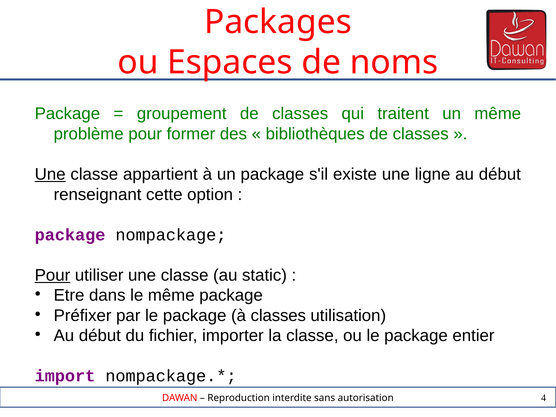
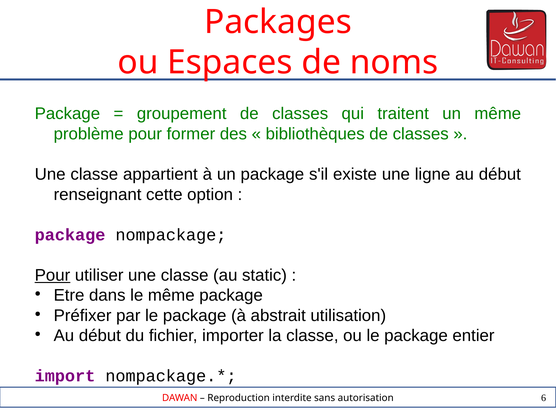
Une underline: present -> none (50, 174)
à classes: classes -> abstrait (278, 315)
4: 4 -> 6 (544, 398)
